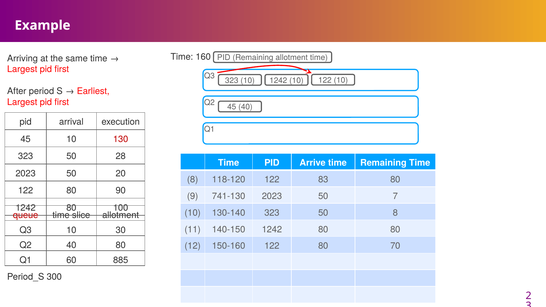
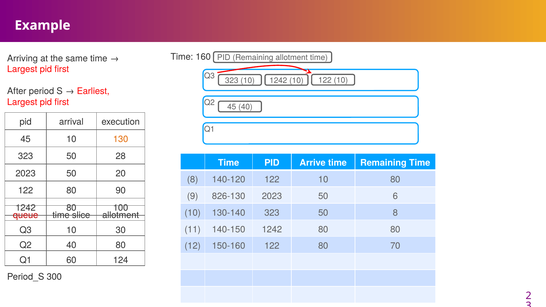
130 colour: red -> orange (121, 139)
118-120: 118-120 -> 140-120 (229, 180)
83: 83 -> 10 (323, 180)
741-130: 741-130 -> 826-130 (229, 196)
7: 7 -> 6 (395, 196)
885: 885 -> 124 (121, 260)
